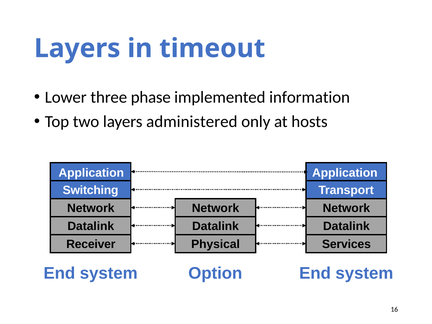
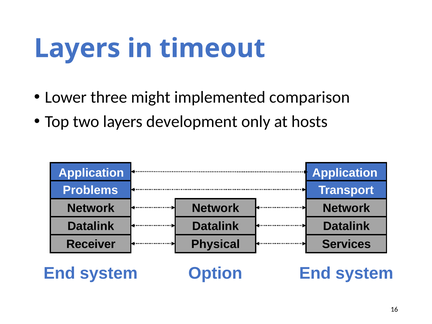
phase: phase -> might (151, 97)
information: information -> comparison (310, 97)
administered: administered -> development (192, 122)
Switching: Switching -> Problems (90, 190)
